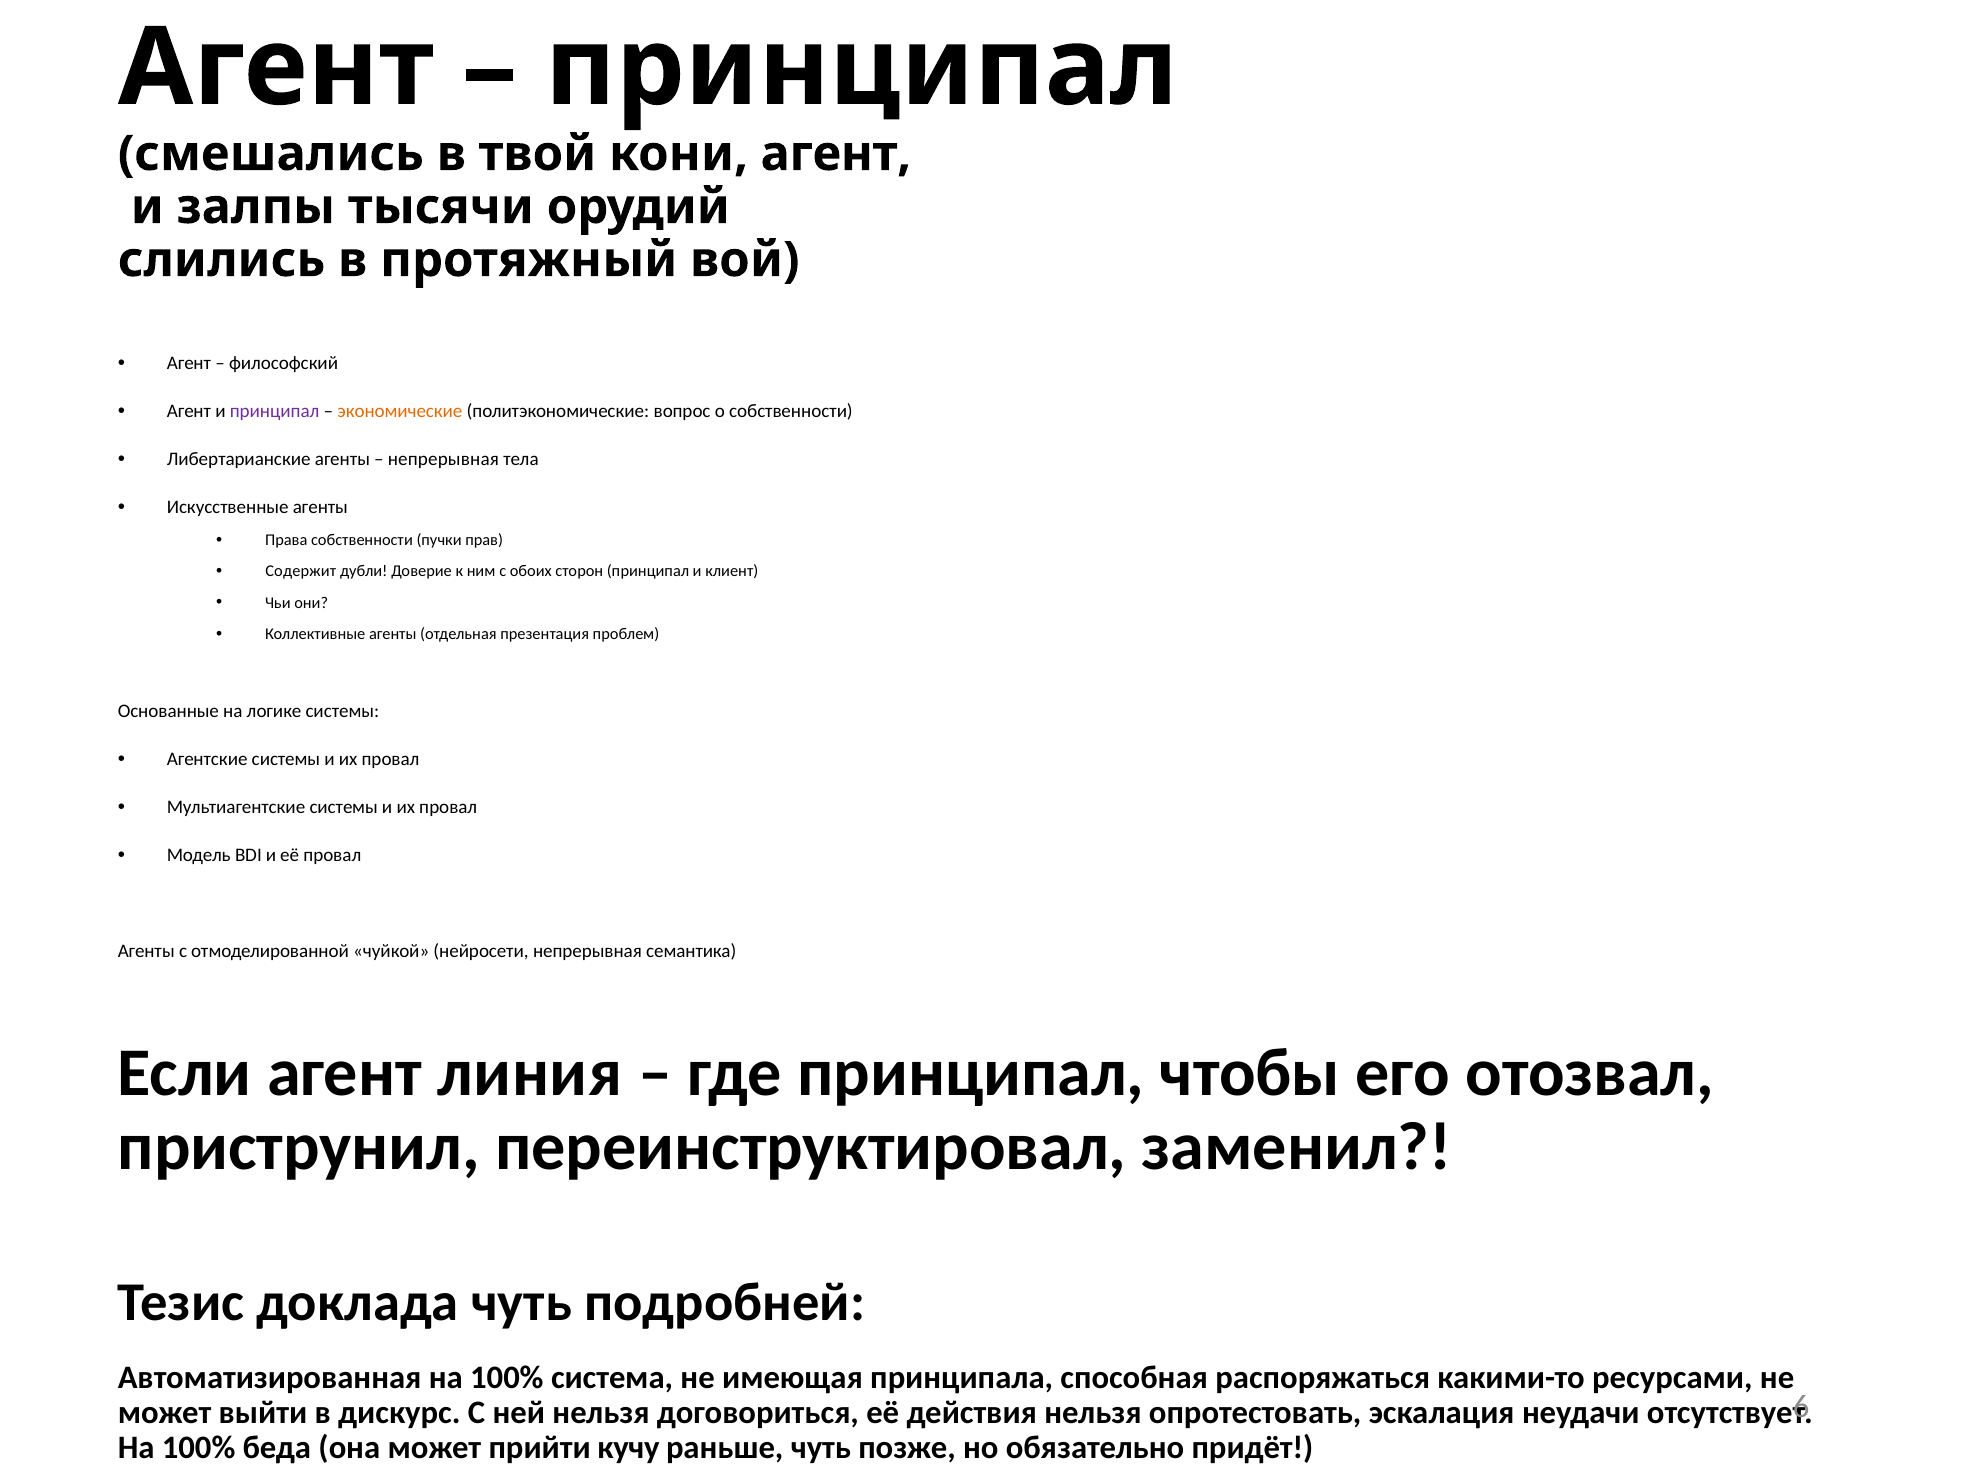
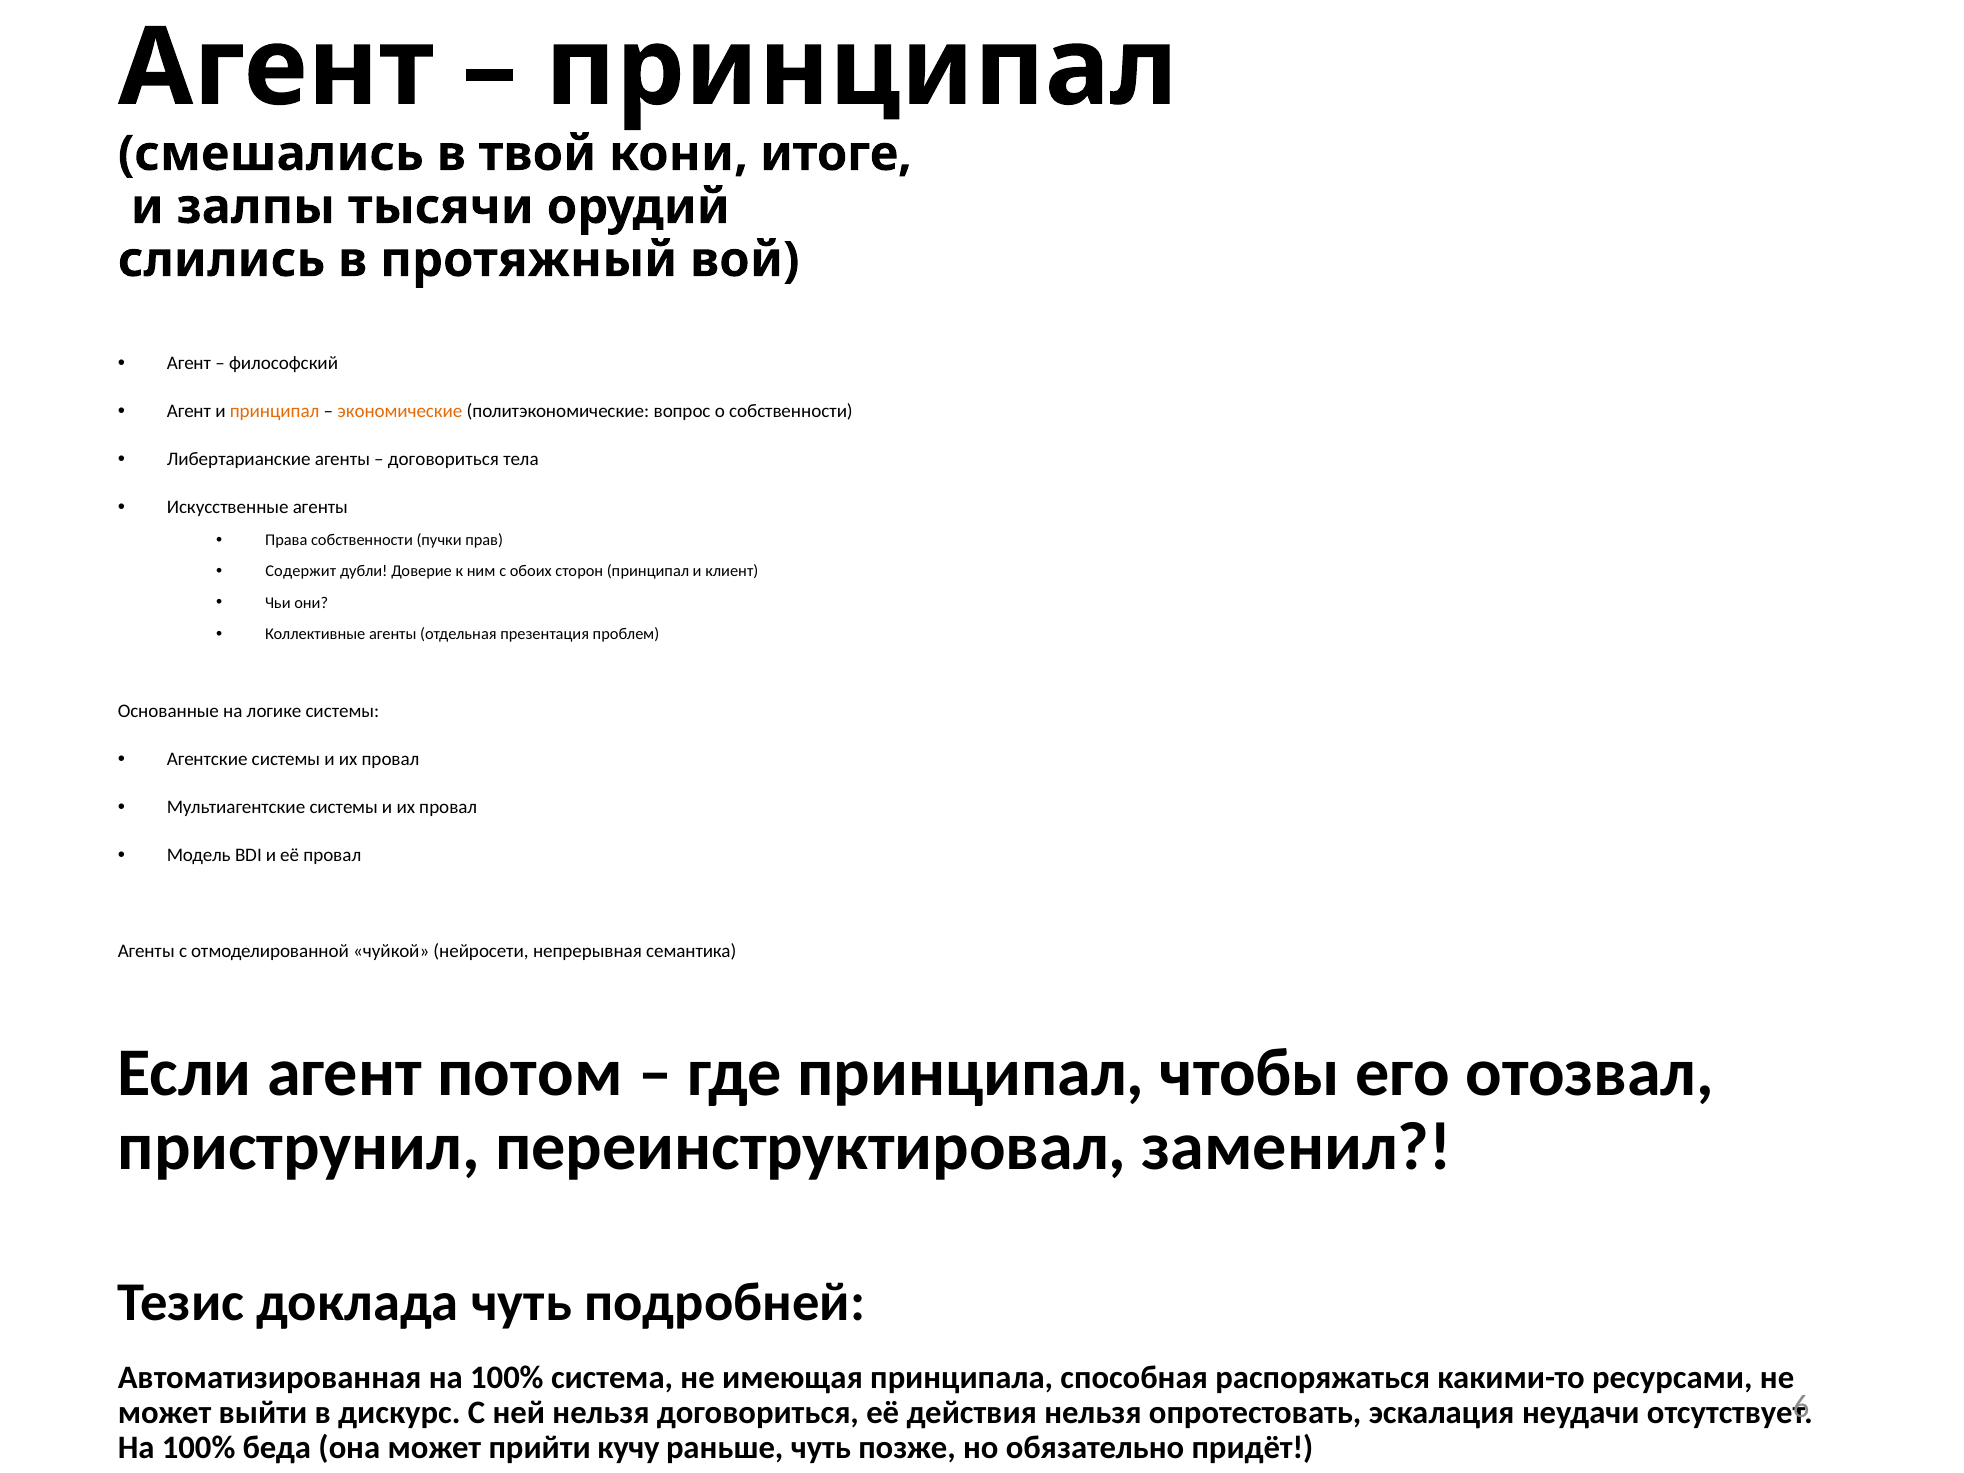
кони агент: агент -> итоге (836, 154)
принципал colour: purple -> orange (275, 412)
непрерывная: непрерывная -> договориться (443, 459)
линия: линия -> потом (530, 1073)
